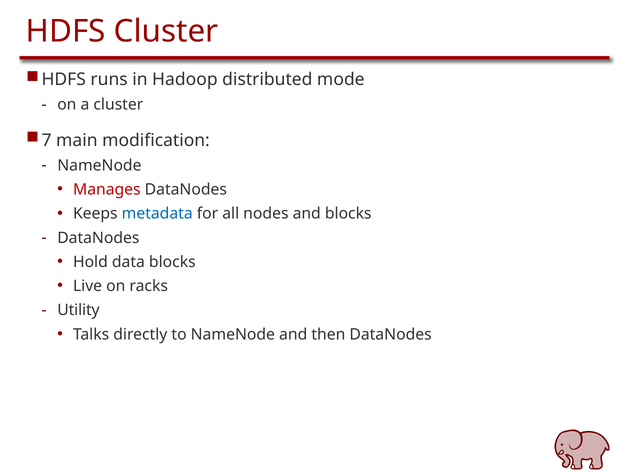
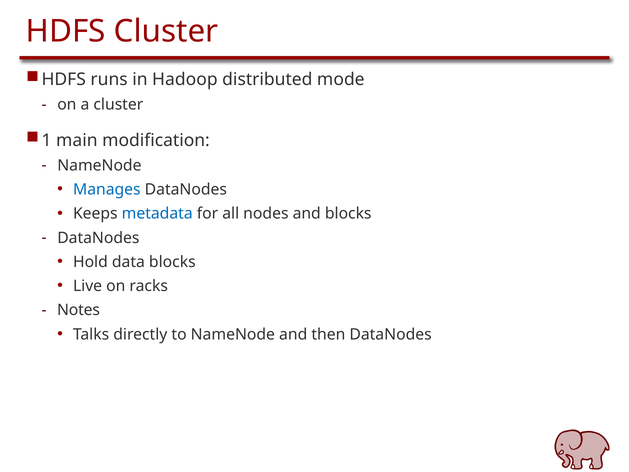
7: 7 -> 1 (47, 140)
Manages colour: red -> blue (107, 190)
Utility: Utility -> Notes (78, 310)
